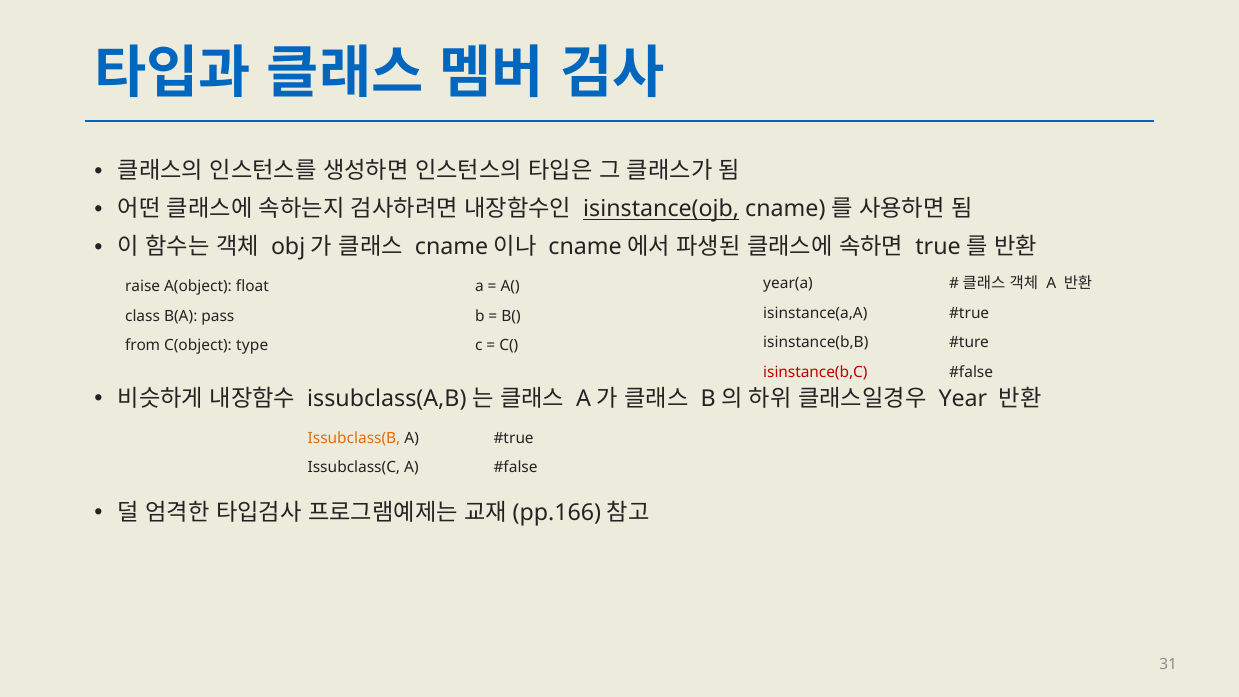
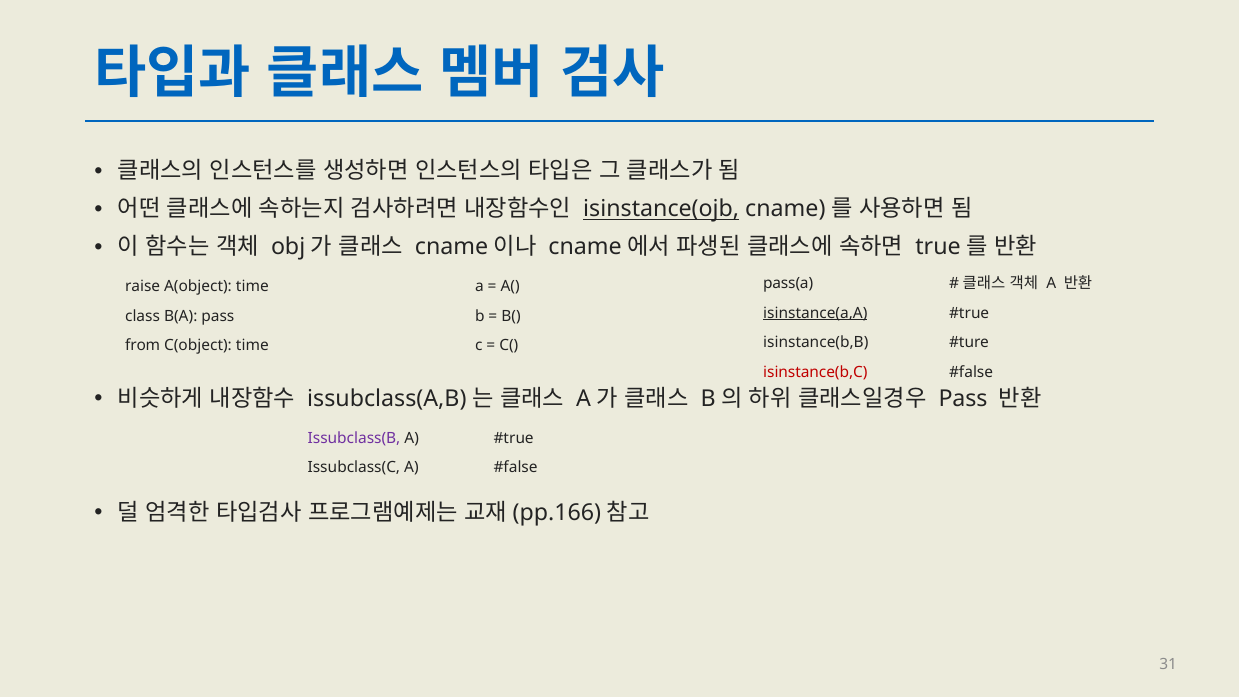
year(a: year(a -> pass(a (788, 284)
A(object float: float -> time (252, 286)
isinstance(a,A underline: none -> present (815, 313)
C(object type: type -> time (252, 346)
Year: Year -> Pass (963, 399)
Issubclass(B colour: orange -> purple (354, 438)
